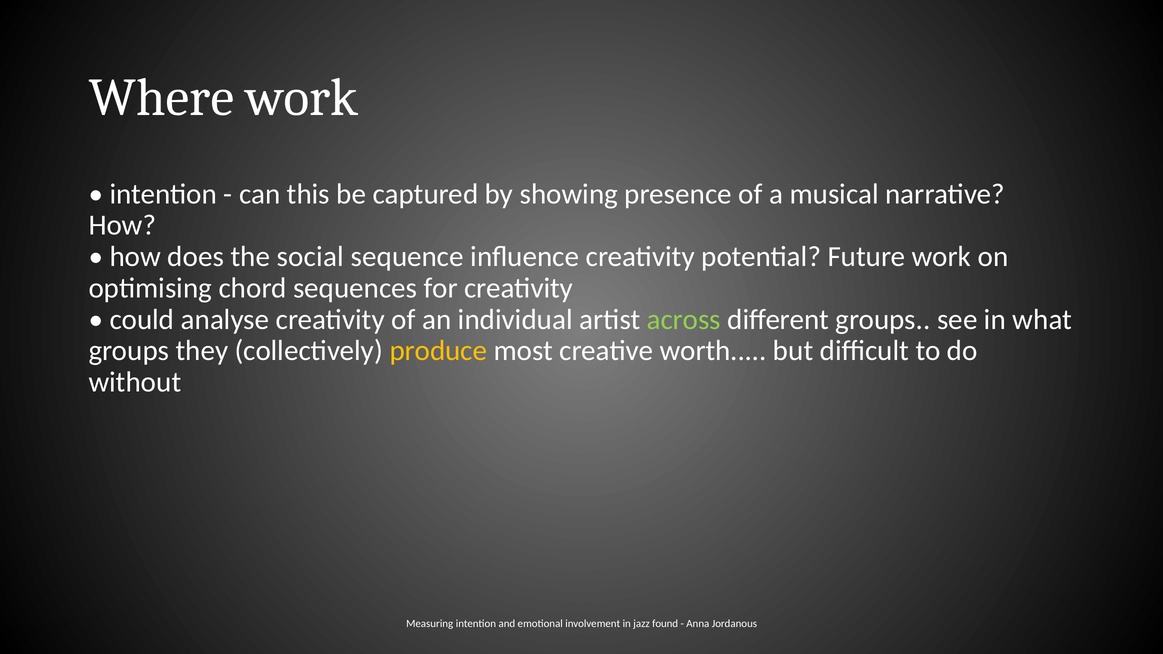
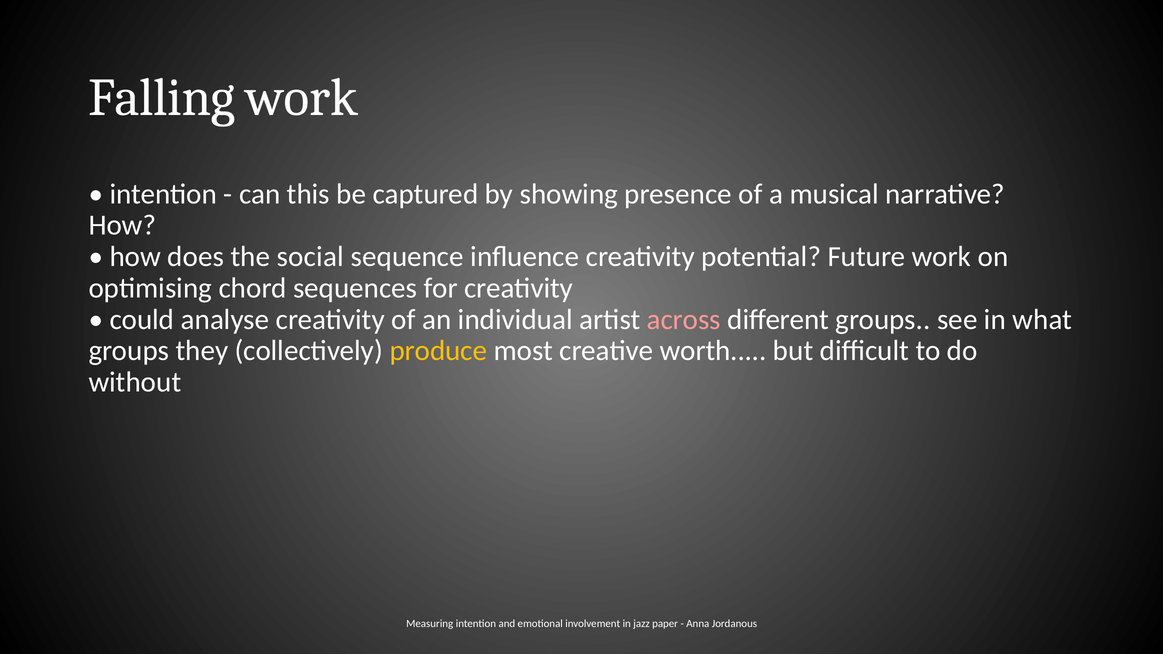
Where: Where -> Falling (162, 98)
across colour: light green -> pink (684, 320)
found: found -> paper (665, 624)
